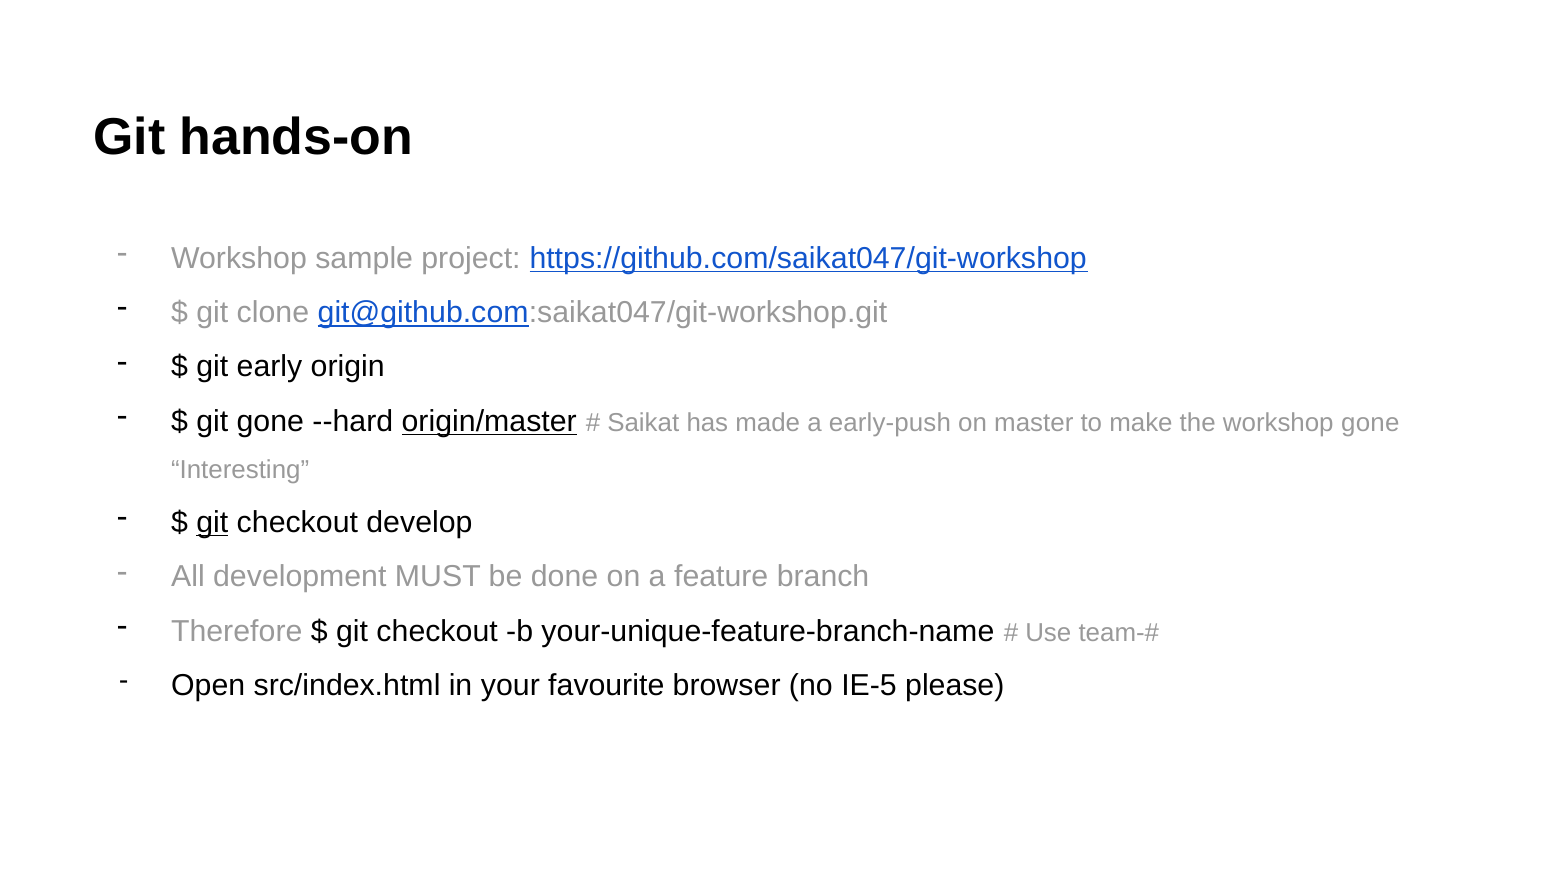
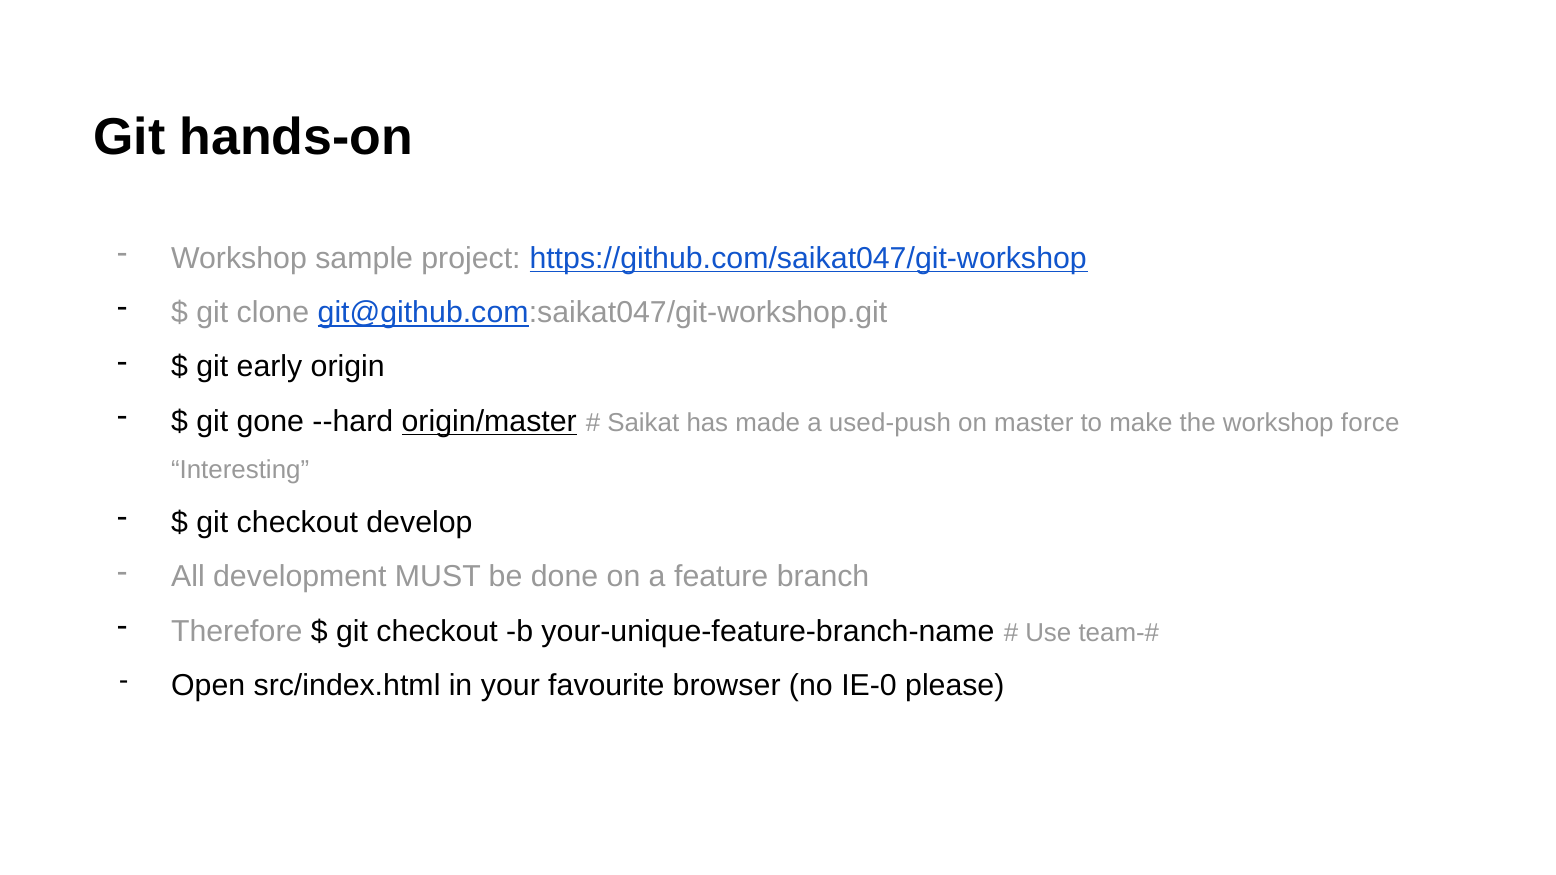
early-push: early-push -> used-push (890, 423)
workshop gone: gone -> force (1370, 423)
git underline: present -> none (212, 523)
IE-5: IE-5 -> IE-0 (869, 686)
